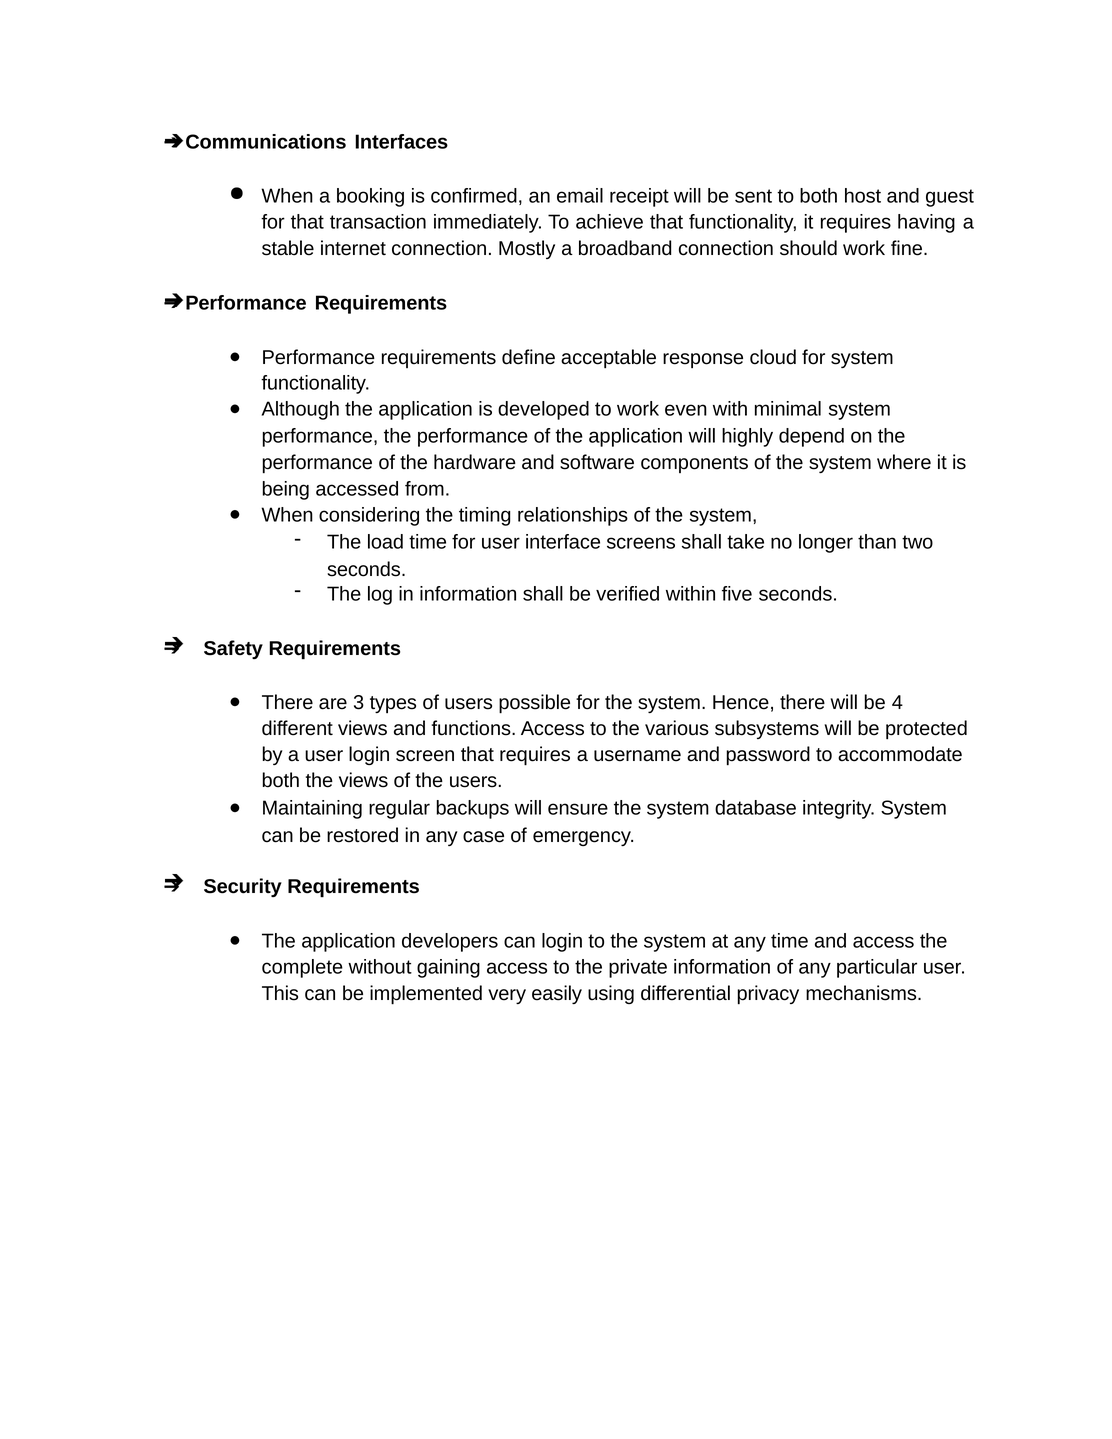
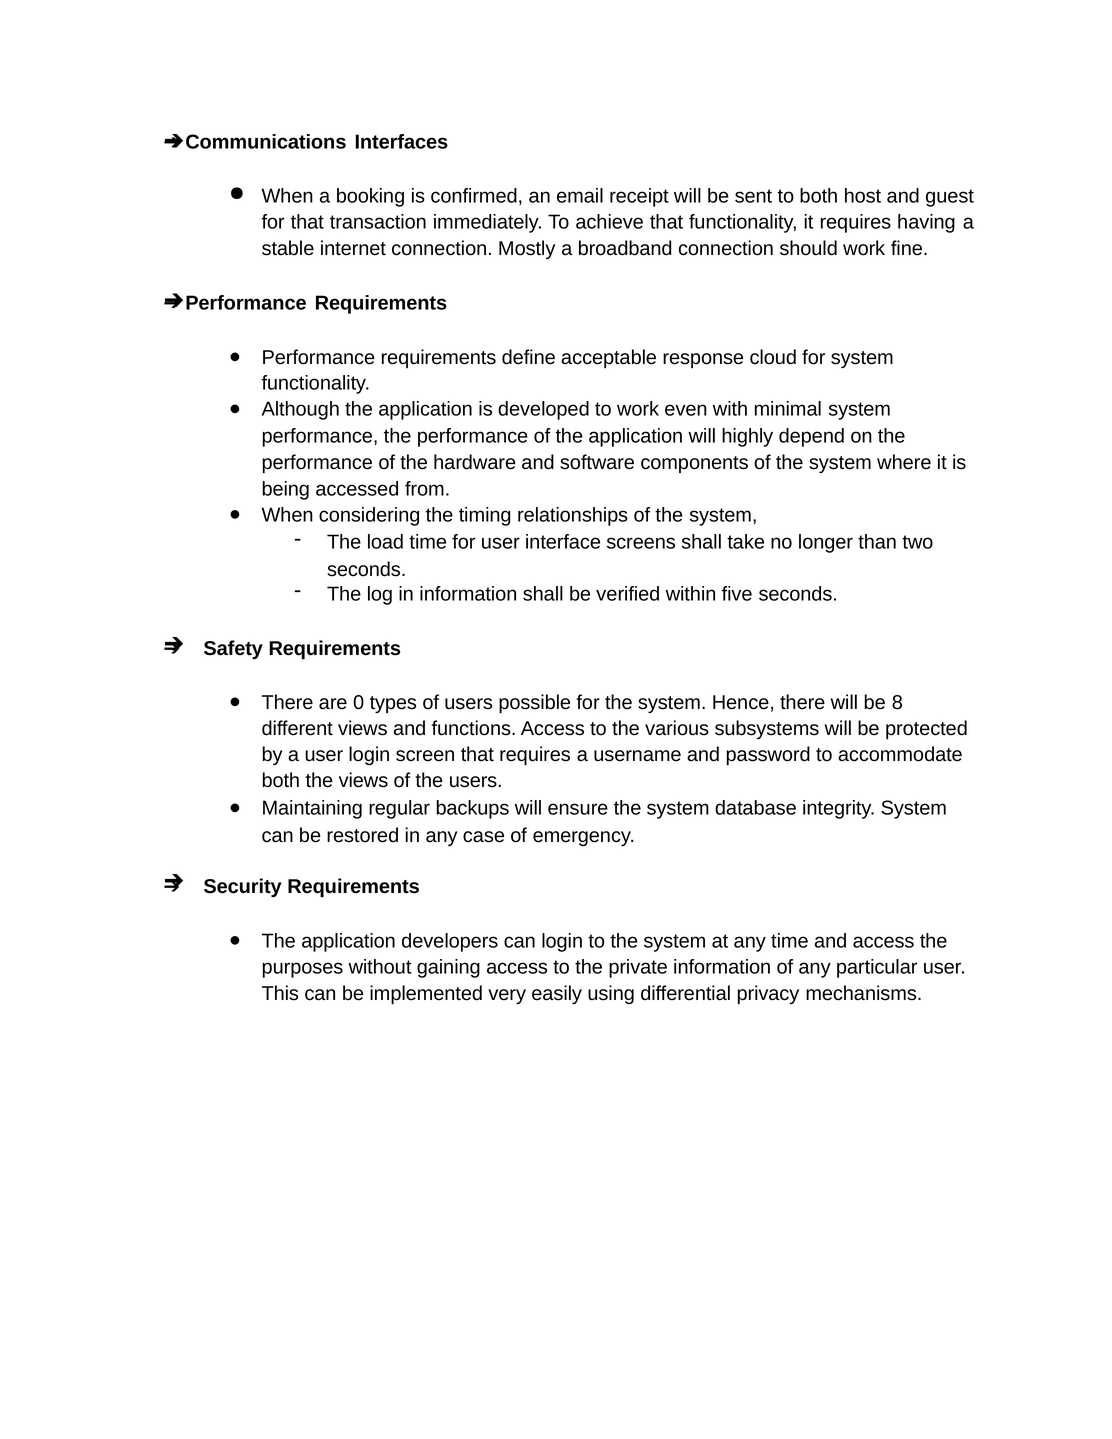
3: 3 -> 0 (359, 703)
4: 4 -> 8 (897, 703)
complete: complete -> purposes (302, 967)
